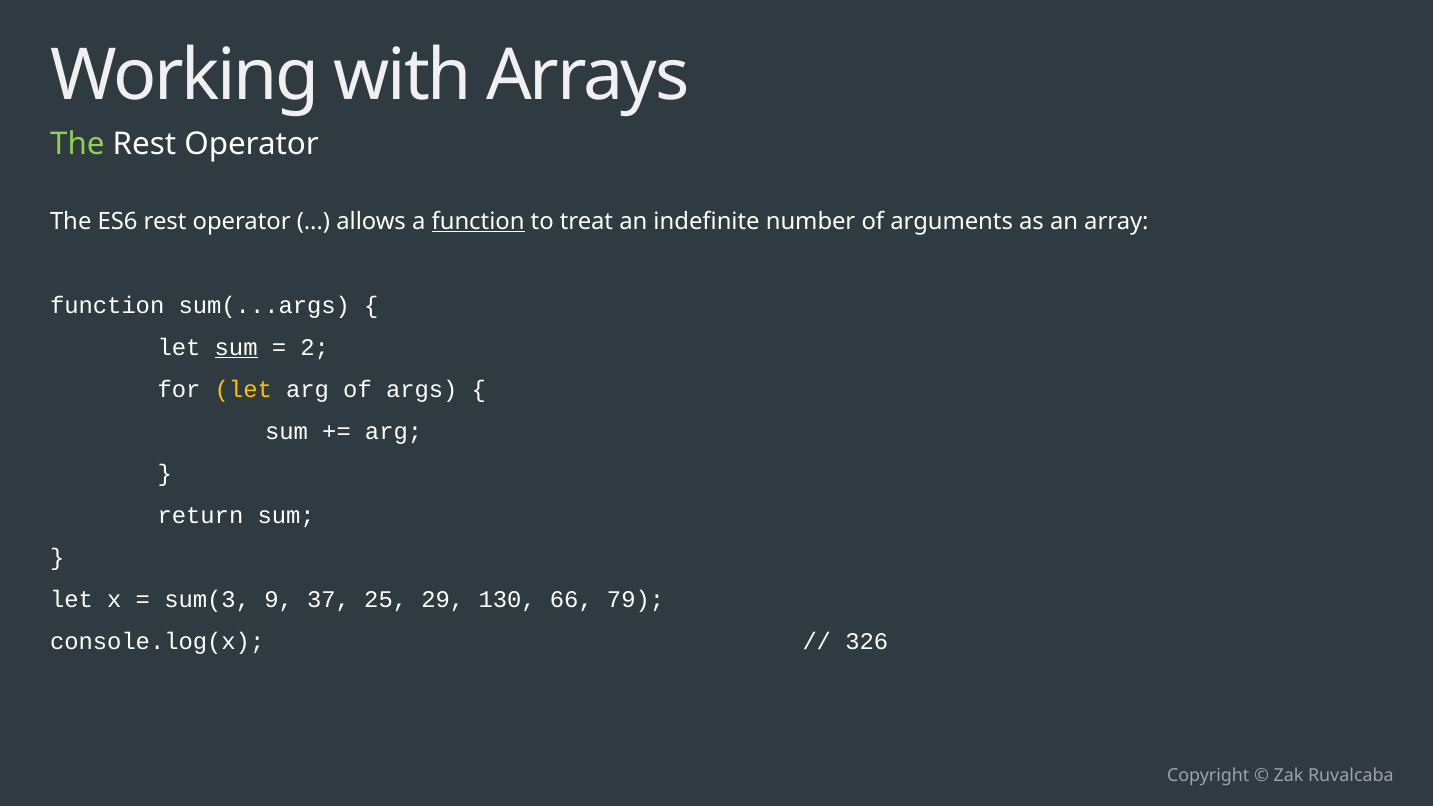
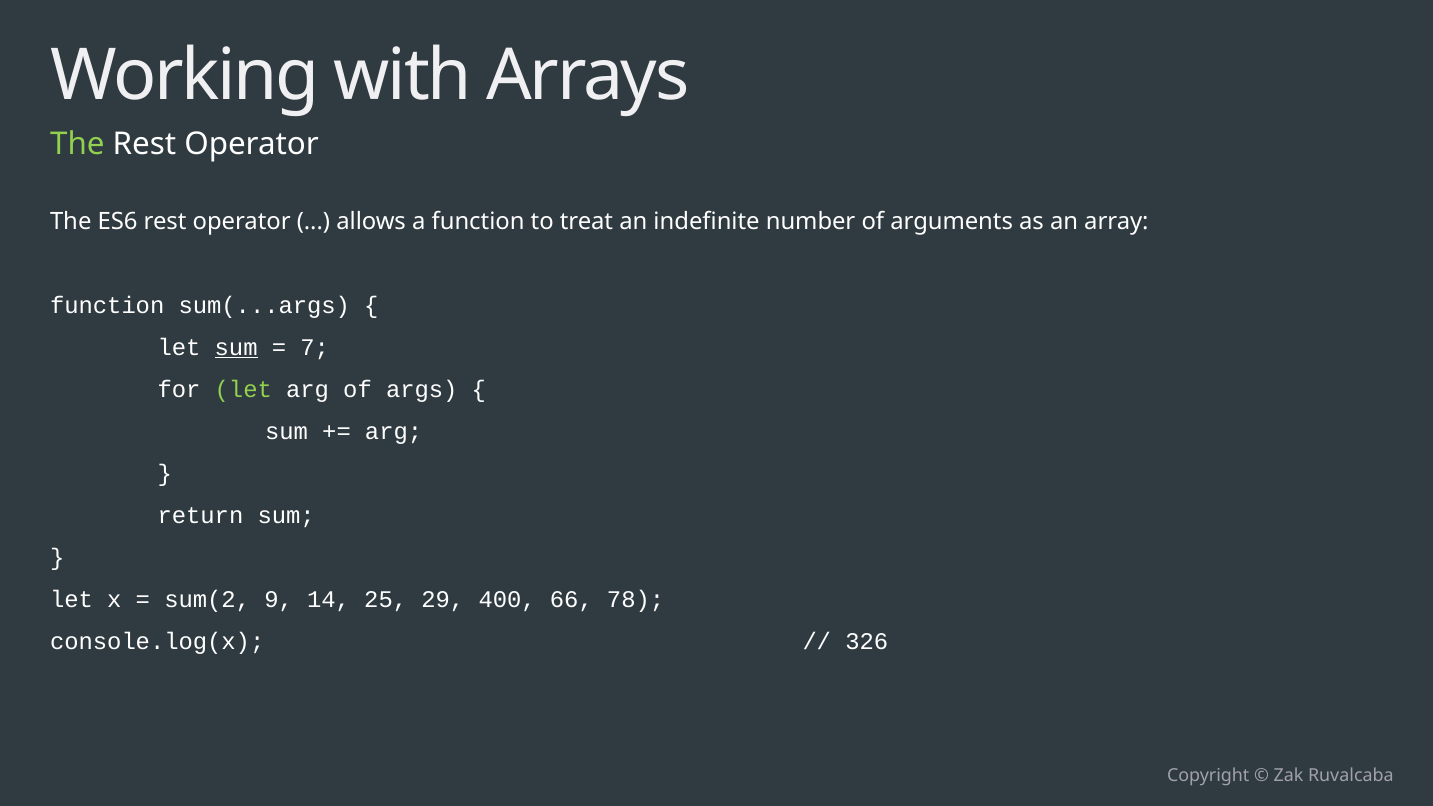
function underline: present -> none (478, 221)
2: 2 -> 7 (315, 347)
let colour: yellow -> light green (243, 389)
sum(3: sum(3 -> sum(2 (207, 600)
37: 37 -> 14 (329, 600)
130: 130 -> 400 (507, 600)
79: 79 -> 78 (636, 600)
